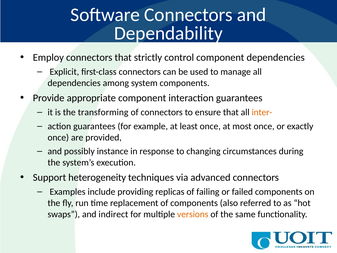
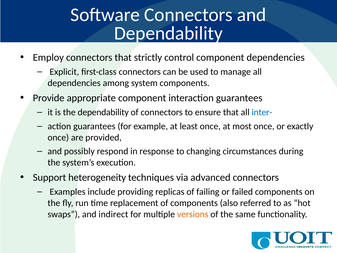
the transforming: transforming -> dependability (103, 112)
inter- colour: orange -> blue (262, 112)
instance: instance -> respond (113, 151)
